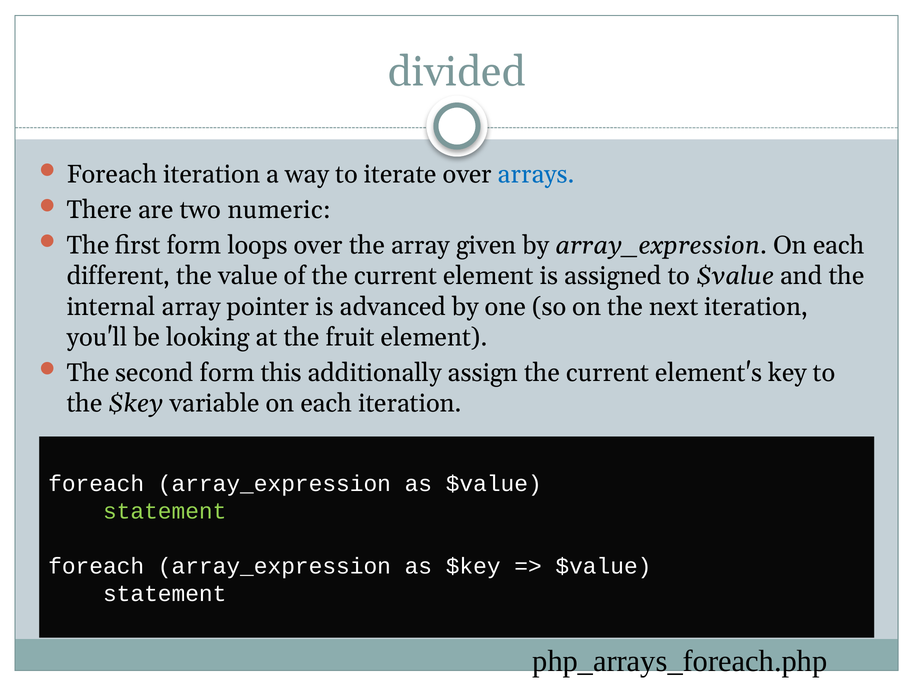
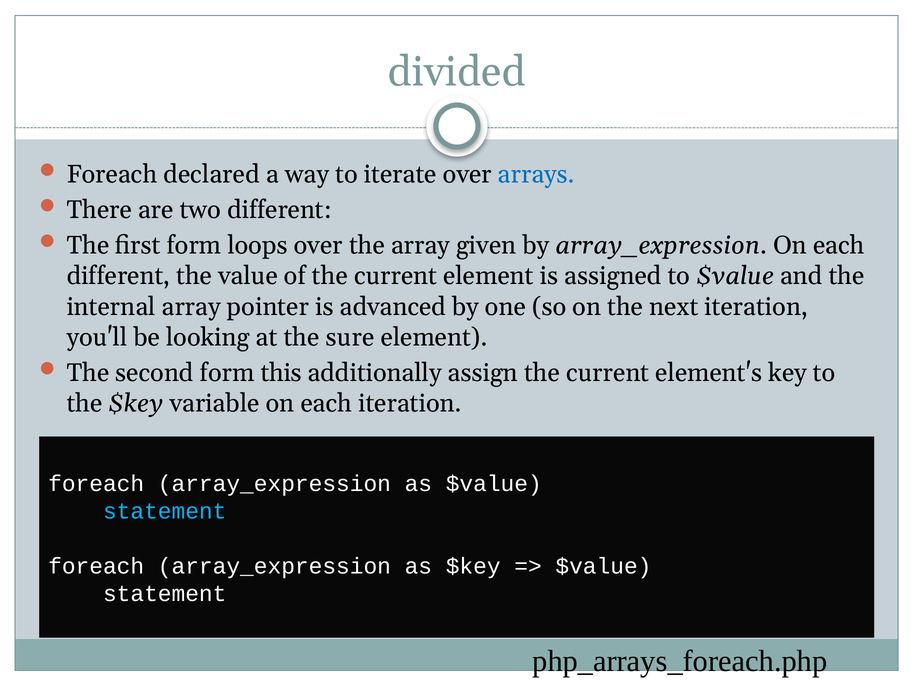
Foreach iteration: iteration -> declared (212, 174)
two numeric: numeric -> different (279, 210)
fruit: fruit -> sure (350, 337)
statement colour: light green -> light blue (165, 511)
